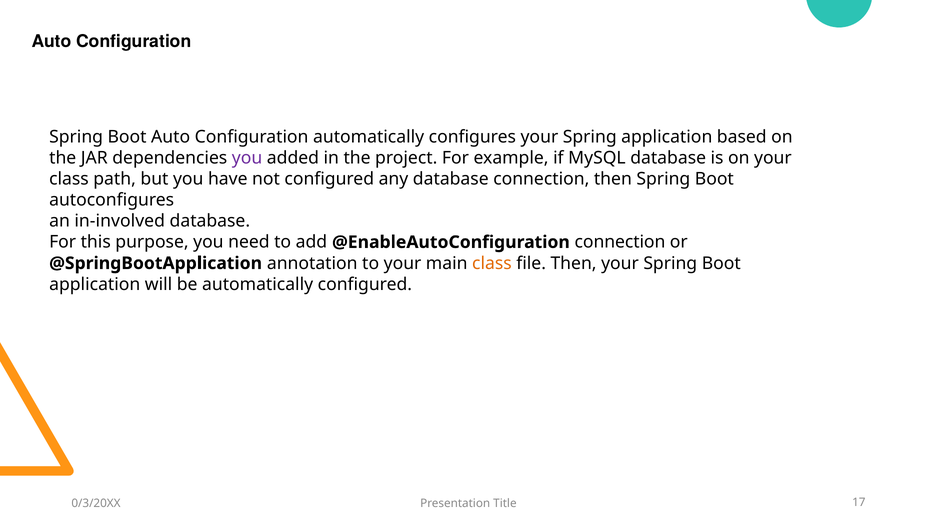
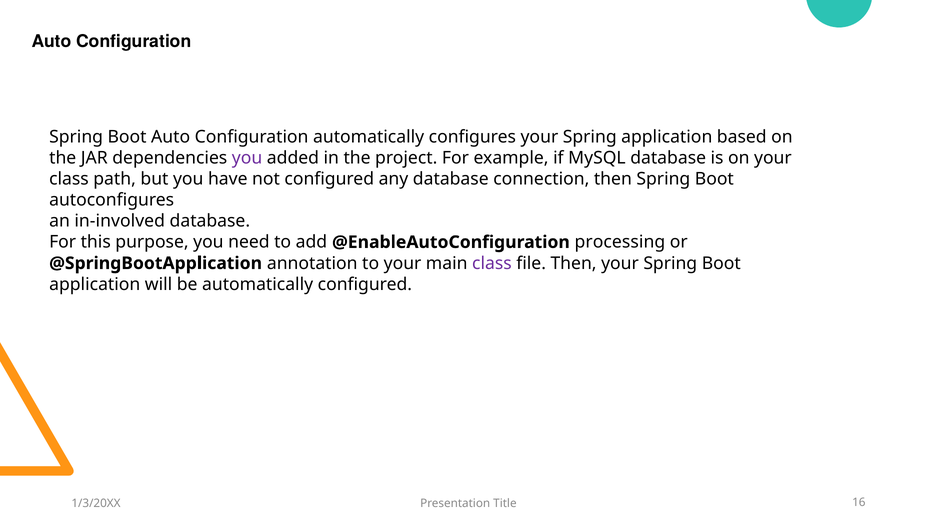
@EnableAutoConfiguration connection: connection -> processing (620, 242)
class colour: orange -> purple (492, 263)
0/3/20XX: 0/3/20XX -> 1/3/20XX (96, 503)
17: 17 -> 16 (859, 502)
